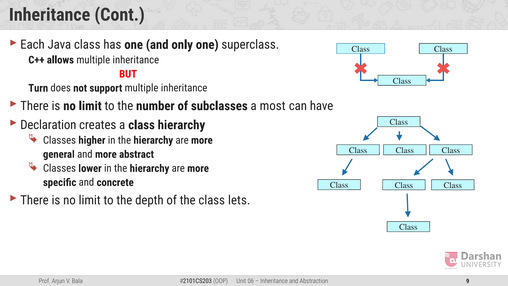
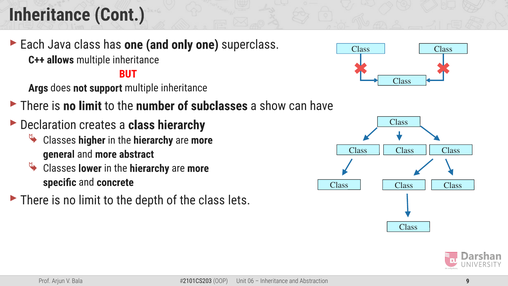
Turn: Turn -> Args (38, 88)
most: most -> show (273, 106)
